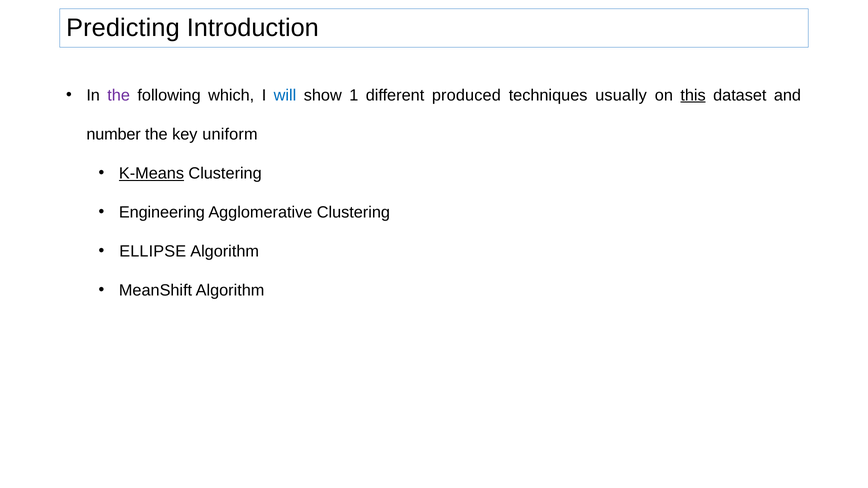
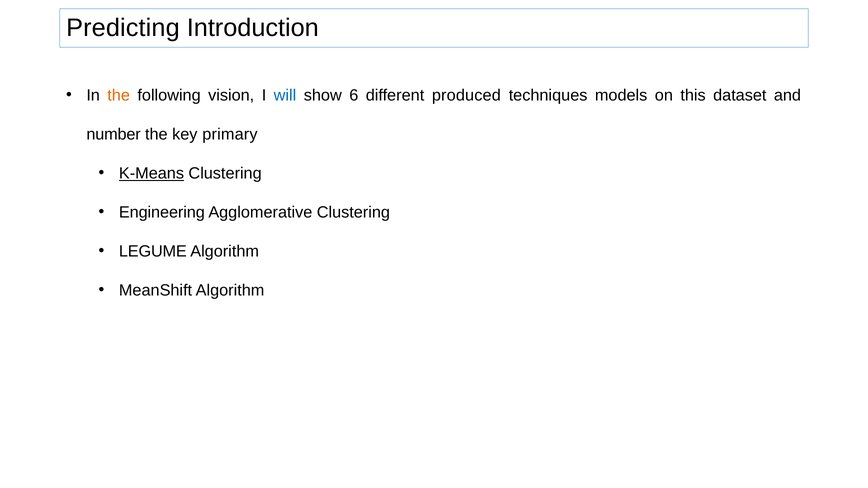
the colour: purple -> orange (119, 95)
which: which -> vision (231, 95)
1: 1 -> 6 (354, 95)
usually: usually -> models (621, 95)
this underline: present -> none (693, 95)
uniform: uniform -> primary (230, 134)
ELLIPSE: ELLIPSE -> LEGUME (153, 251)
